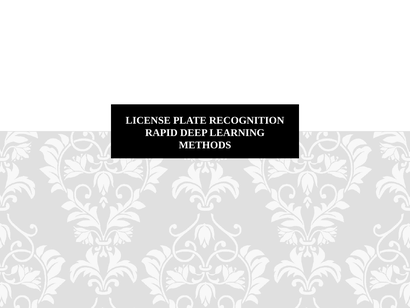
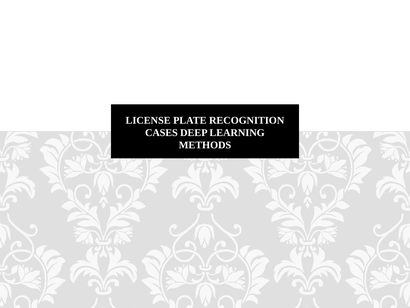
RAPID: RAPID -> CASES (161, 133)
